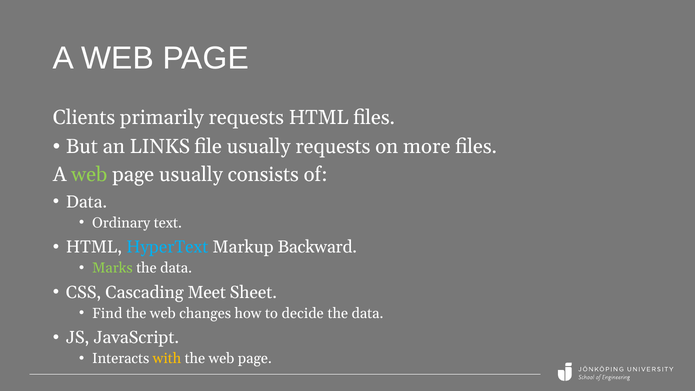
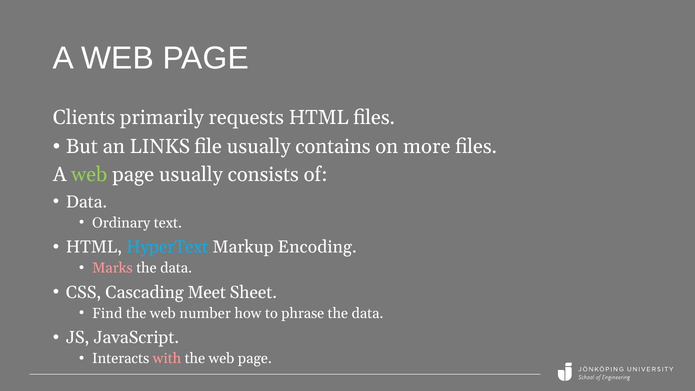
usually requests: requests -> contains (333, 147)
Backward: Backward -> Encoding (317, 247)
Marks colour: light green -> pink (112, 268)
changes: changes -> number (205, 313)
decide: decide -> phrase (303, 313)
with colour: yellow -> pink (167, 358)
